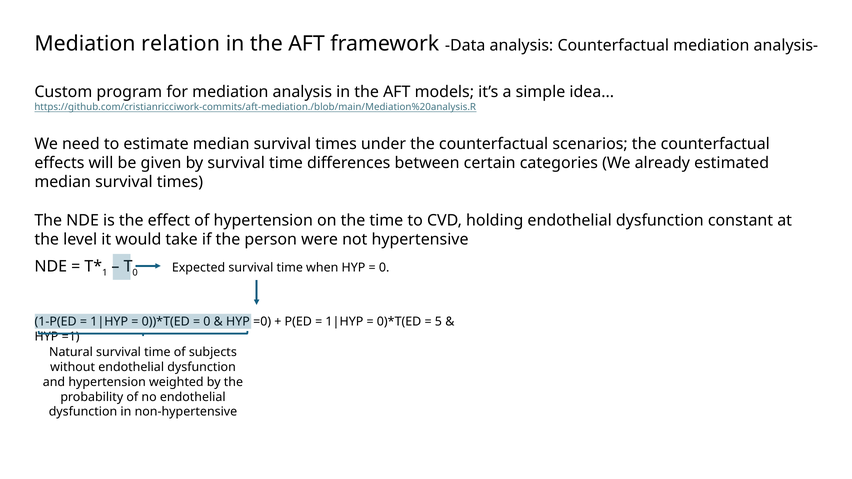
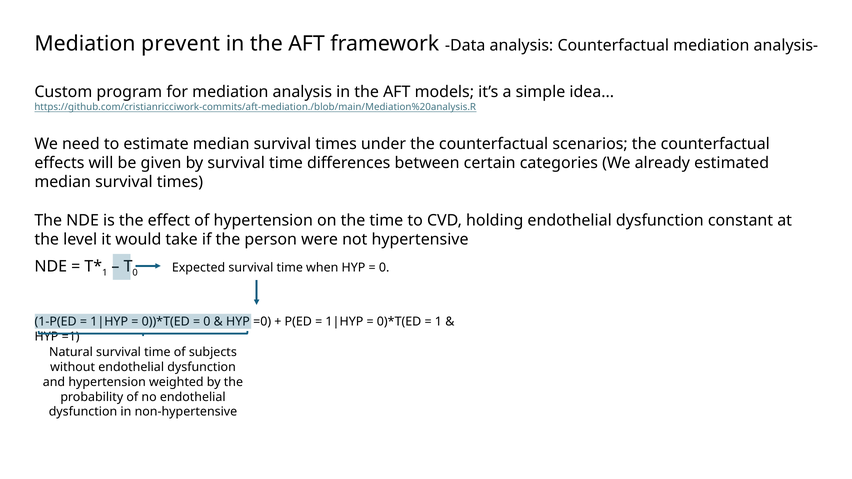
relation: relation -> prevent (181, 44)
5: 5 -> 1 (438, 322)
